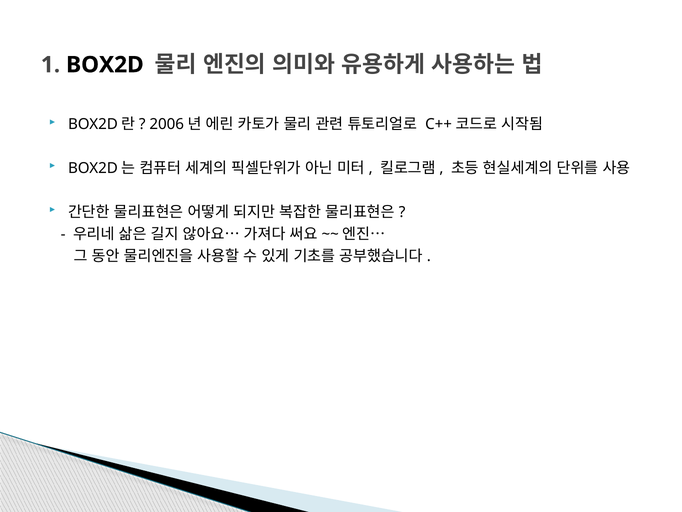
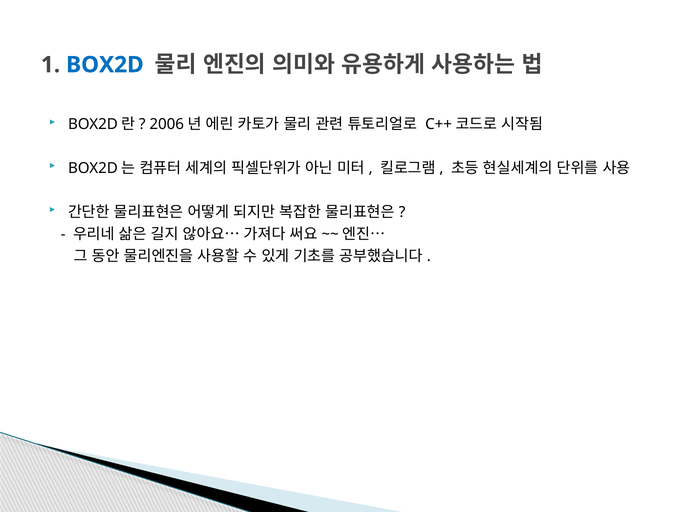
BOX2D colour: black -> blue (105, 65)
